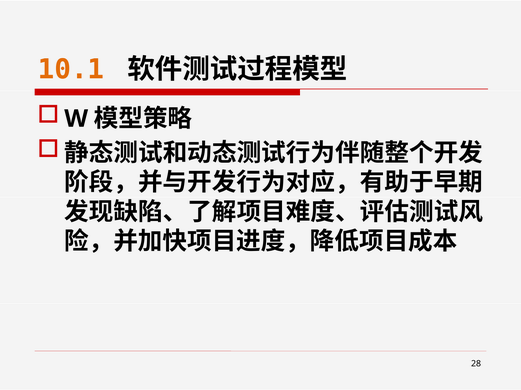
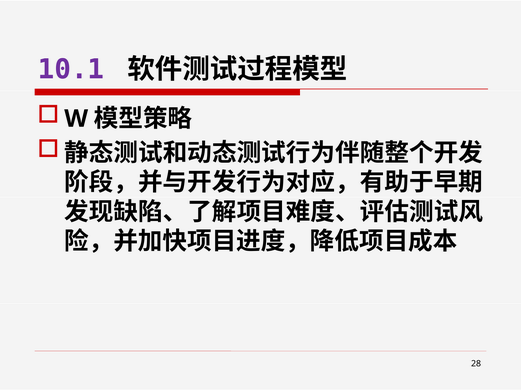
10.1 colour: orange -> purple (71, 69)
